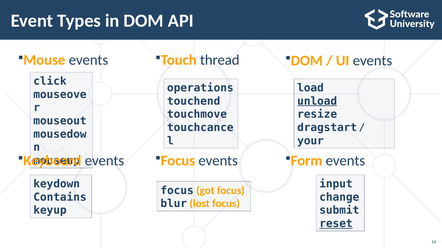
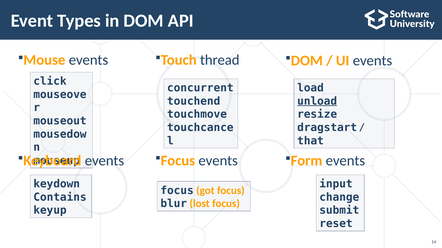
operations: operations -> concurrent (200, 88)
your: your -> that (311, 141)
reset underline: present -> none (336, 224)
